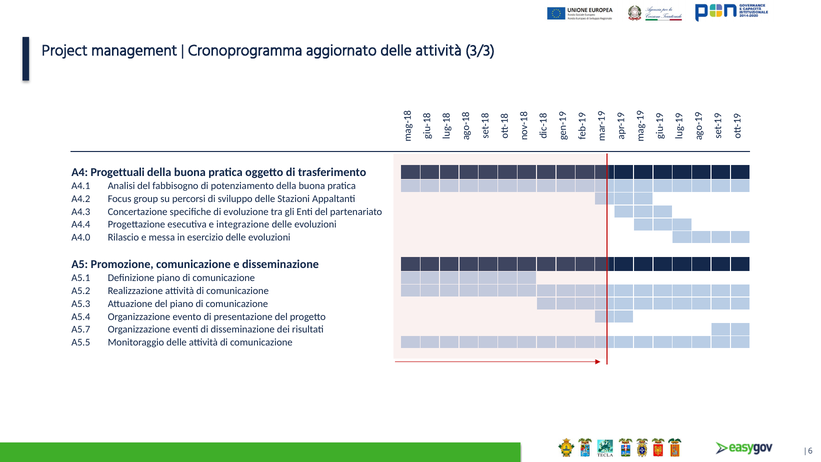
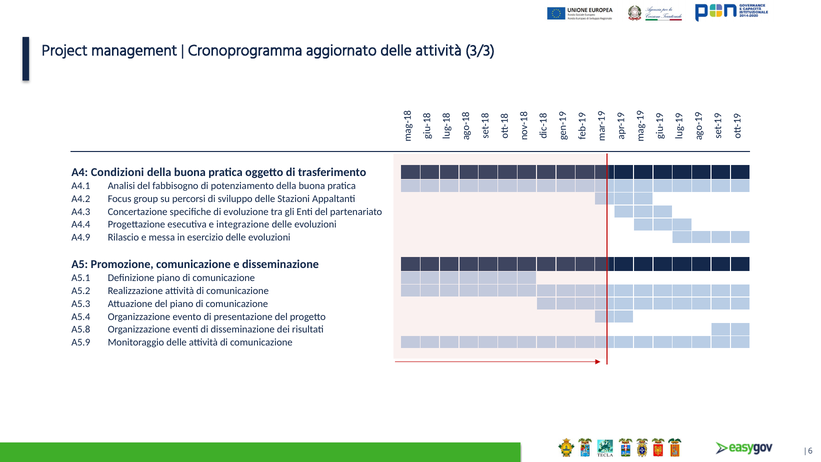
Progettuali: Progettuali -> Condizioni (117, 172)
A4.0: A4.0 -> A4.9 (81, 237)
A5.7: A5.7 -> A5.8 (81, 329)
A5.5: A5.5 -> A5.9 (81, 342)
